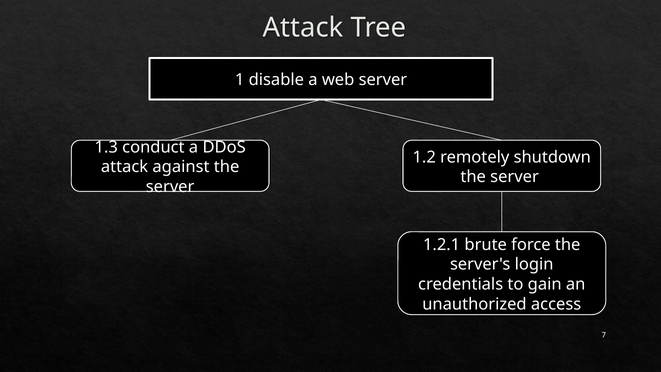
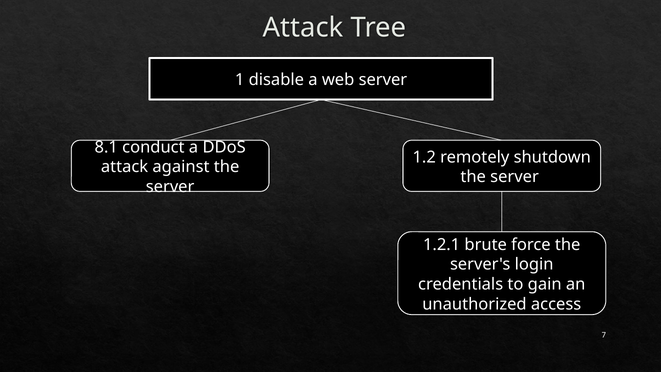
1.3: 1.3 -> 8.1 (106, 147)
